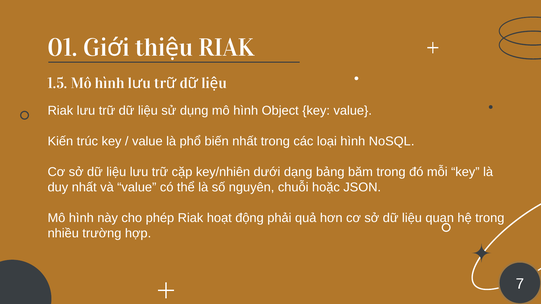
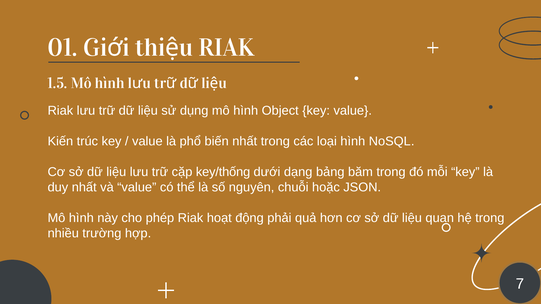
key/nhiên: key/nhiên -> key/thống (223, 172)
